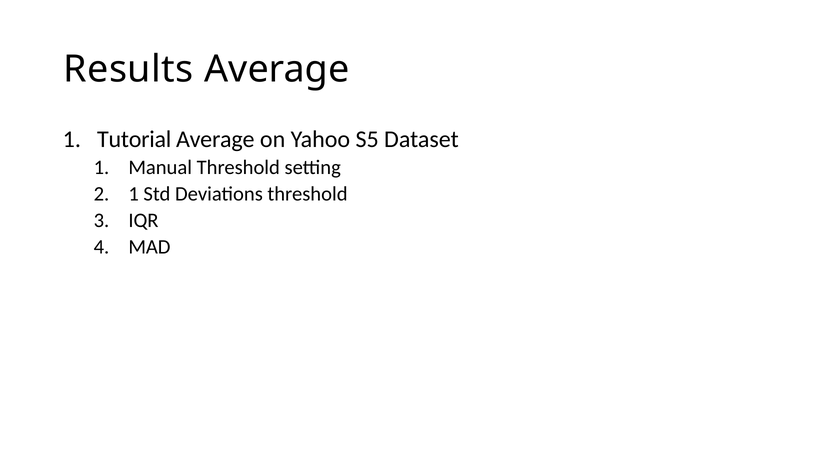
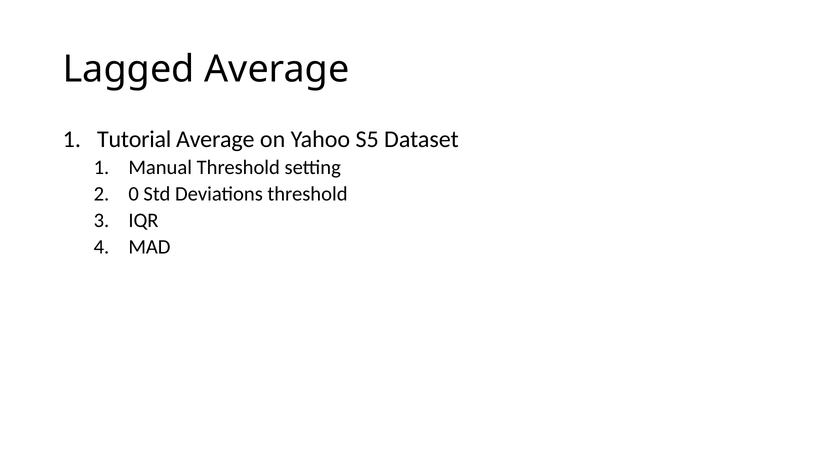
Results: Results -> Lagged (129, 69)
2 1: 1 -> 0 (134, 194)
